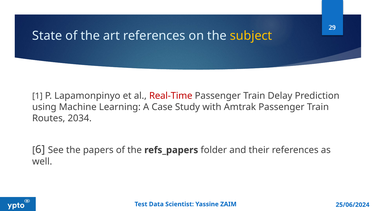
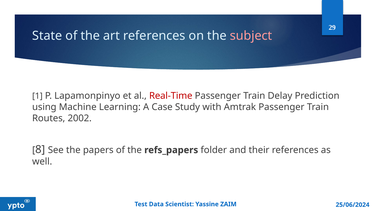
subject colour: yellow -> pink (251, 36)
2034: 2034 -> 2002 (80, 118)
6: 6 -> 8 (40, 150)
